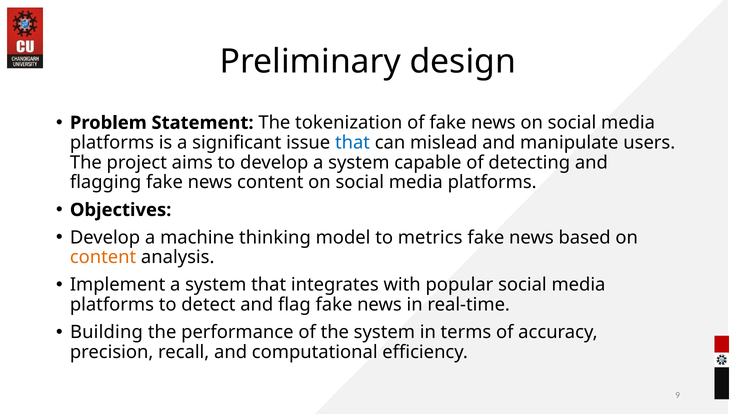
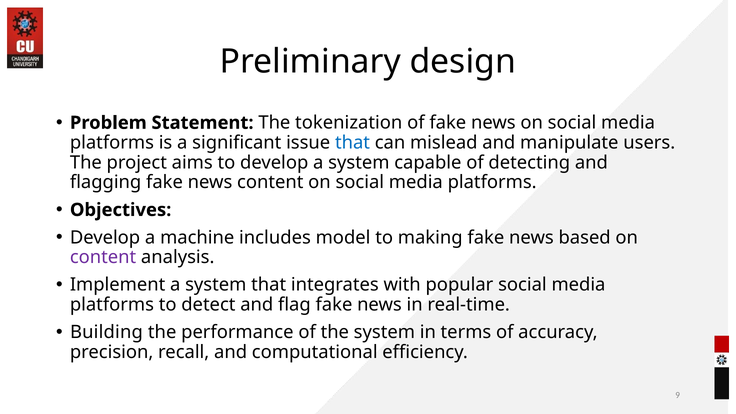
thinking: thinking -> includes (275, 237)
metrics: metrics -> making (430, 237)
content colour: orange -> purple (103, 257)
